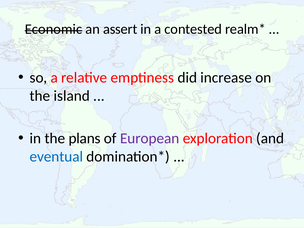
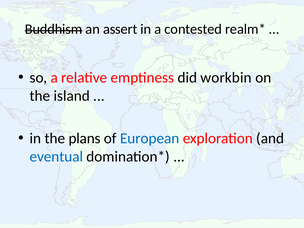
Economic: Economic -> Buddhism (54, 29)
increase: increase -> workbin (226, 78)
European colour: purple -> blue (150, 138)
